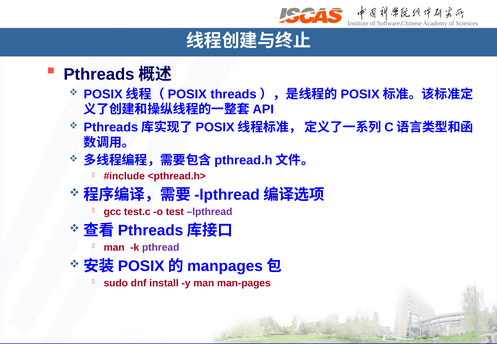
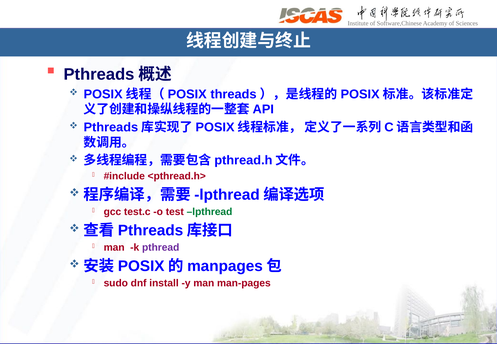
lpthread colour: purple -> green (209, 212)
